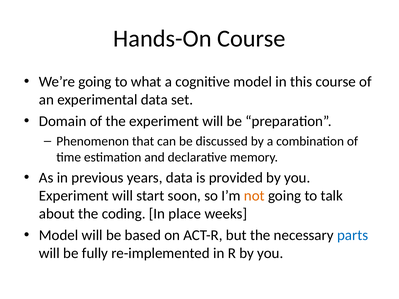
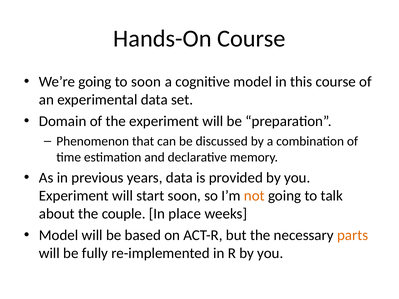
to what: what -> soon (146, 82)
coding: coding -> couple (124, 214)
parts colour: blue -> orange (353, 235)
